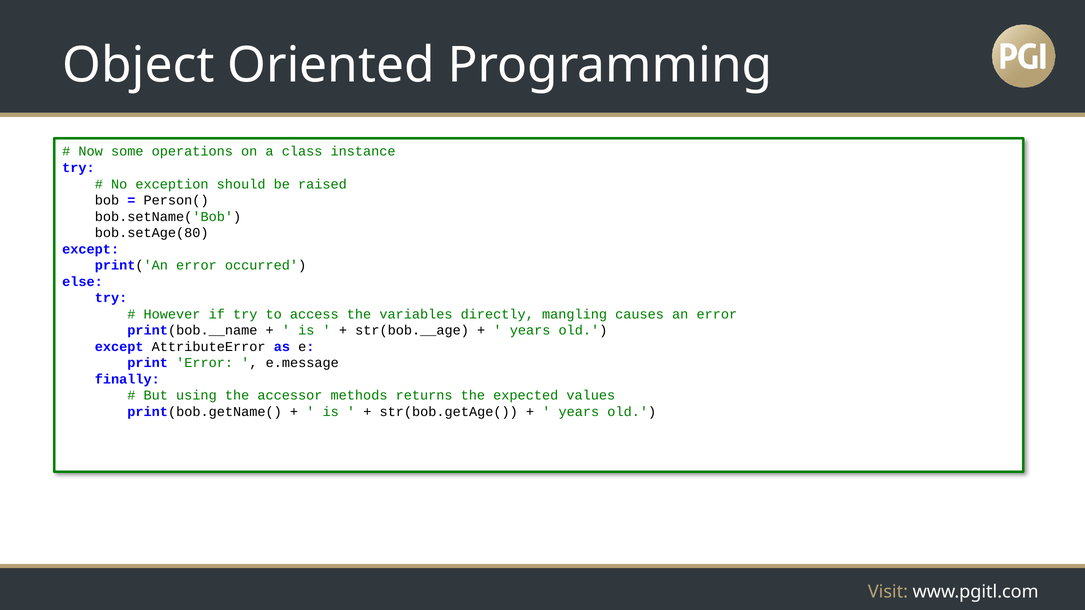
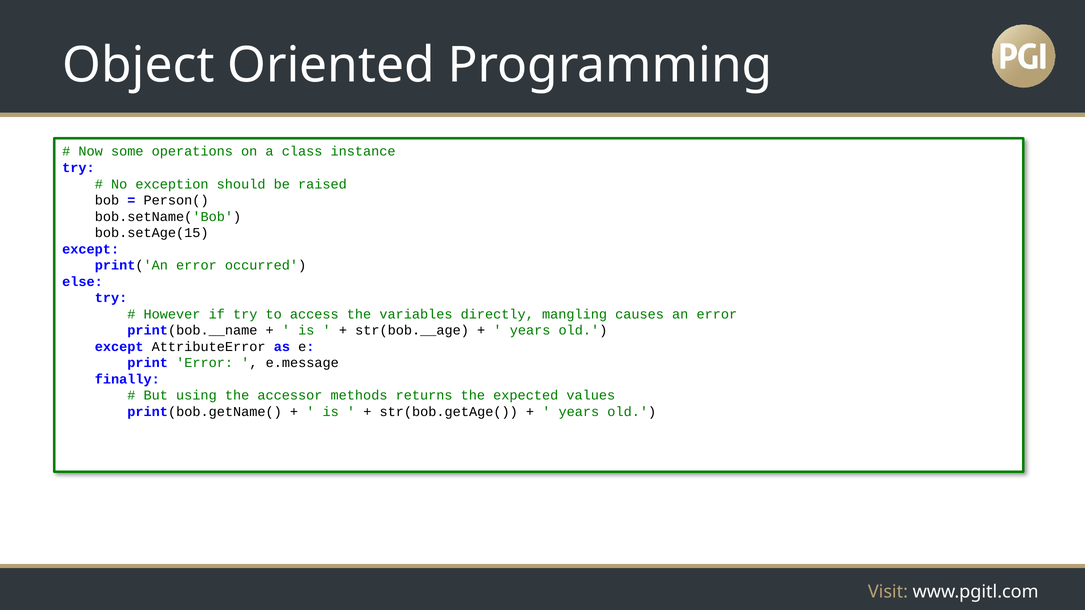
bob.setAge(80: bob.setAge(80 -> bob.setAge(15 (152, 233)
